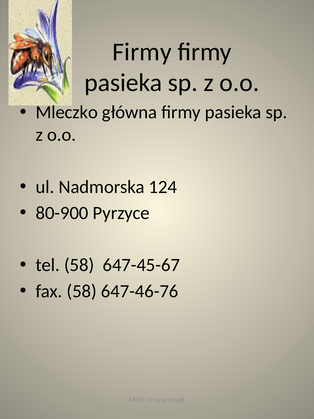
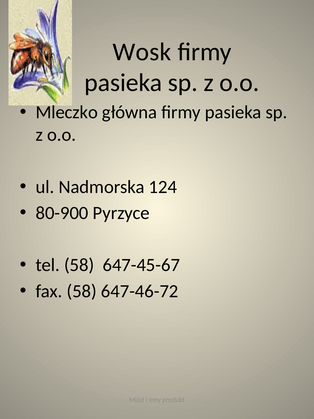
Firmy: Firmy -> Wosk (142, 52)
647-46-76: 647-46-76 -> 647-46-72 (140, 291)
